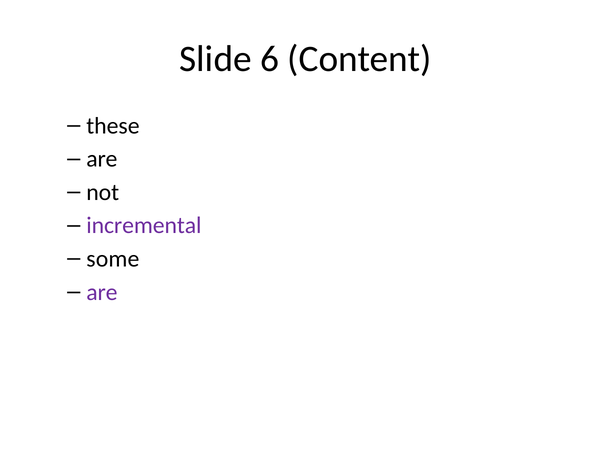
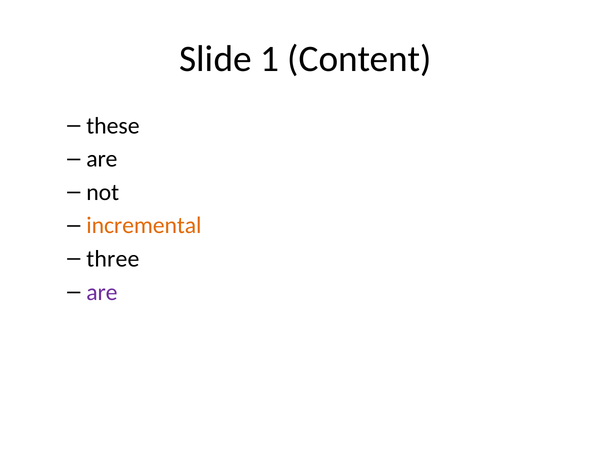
6: 6 -> 1 (270, 59)
incremental colour: purple -> orange (144, 226)
some: some -> three (113, 259)
